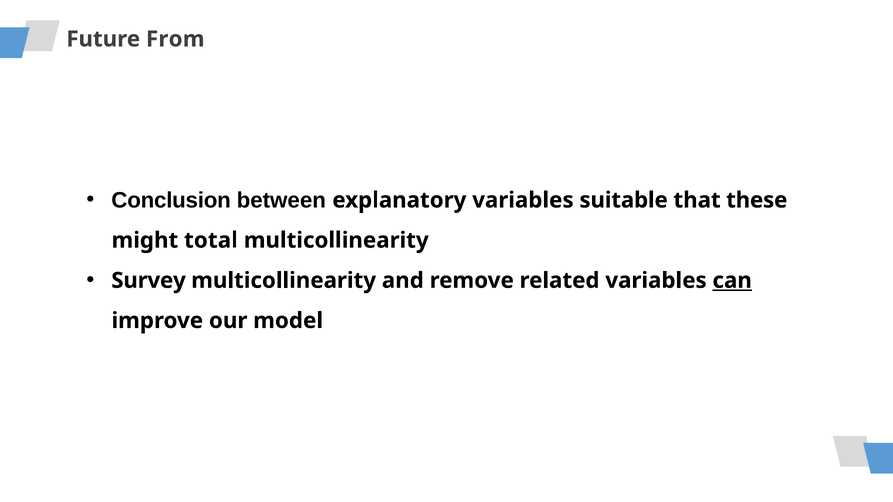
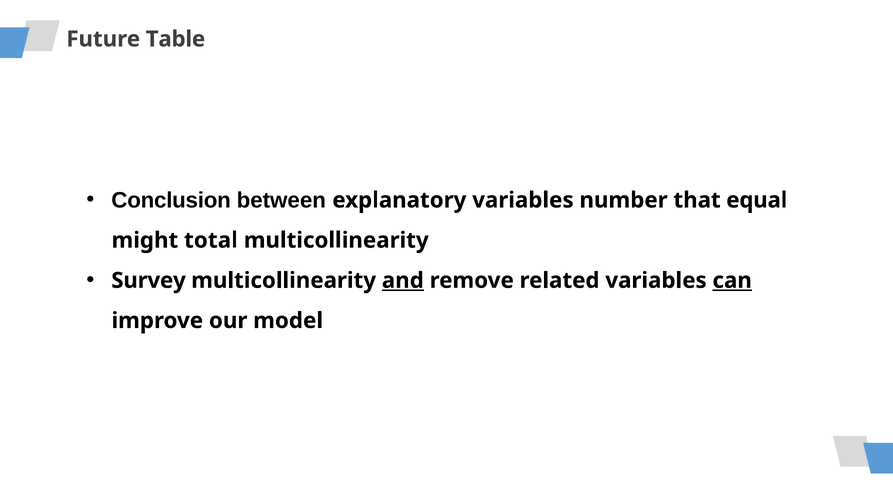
From: From -> Table (175, 39)
suitable: suitable -> number (624, 200)
these: these -> equal (757, 200)
and underline: none -> present (403, 281)
